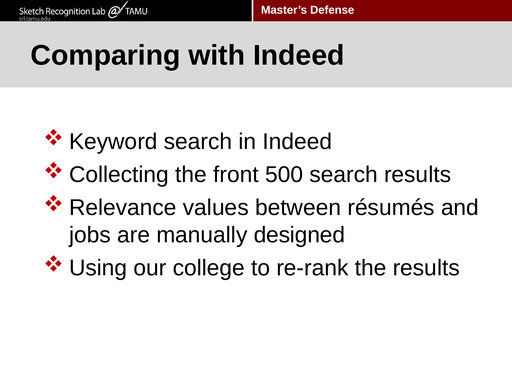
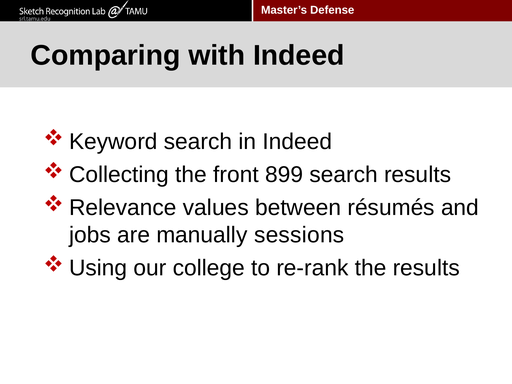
500: 500 -> 899 (284, 175)
designed: designed -> sessions (299, 235)
